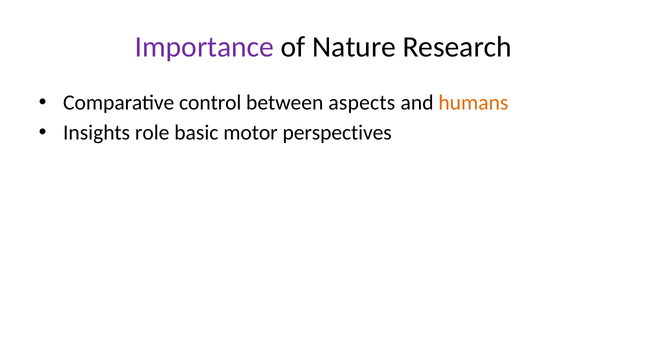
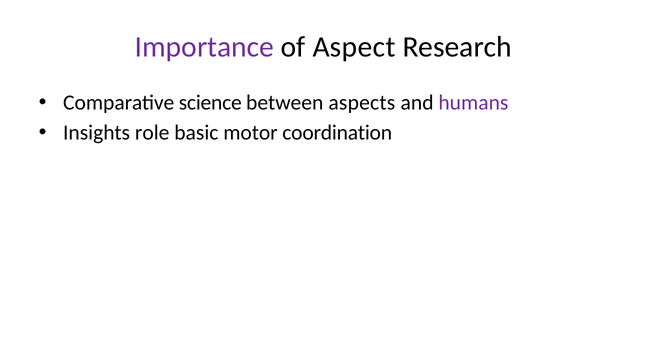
Nature: Nature -> Aspect (354, 47)
control: control -> science (210, 103)
humans colour: orange -> purple (473, 103)
perspectives: perspectives -> coordination (337, 133)
